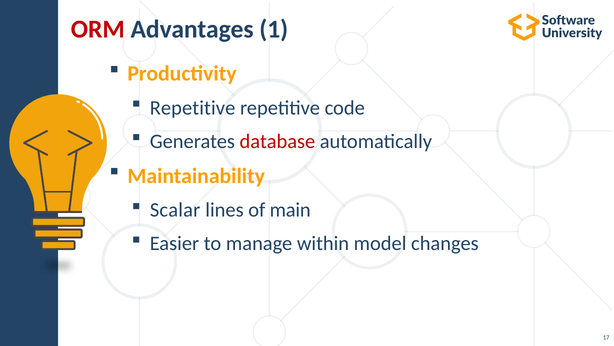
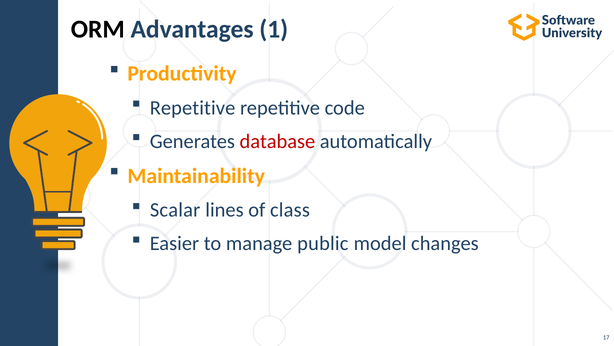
ORM colour: red -> black (98, 29)
main: main -> class (290, 210)
within: within -> public (323, 243)
